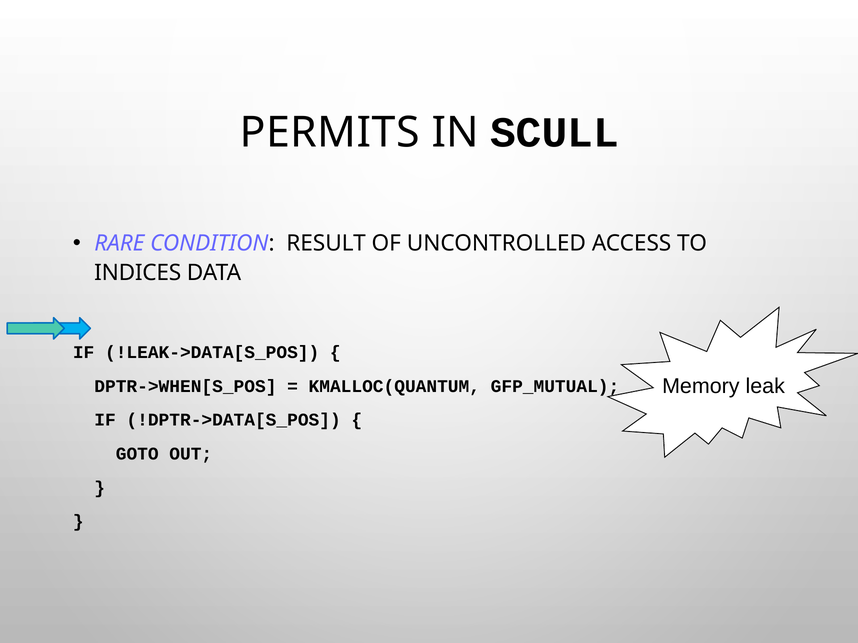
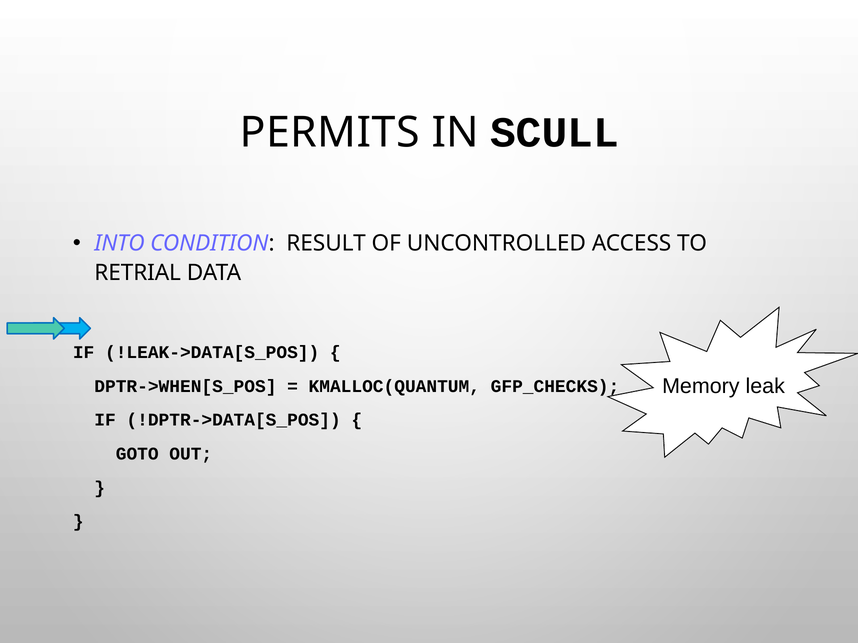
RARE: RARE -> INTO (119, 244)
INDICES: INDICES -> RETRIAL (138, 273)
GFP_MUTUAL: GFP_MUTUAL -> GFP_CHECKS (555, 387)
